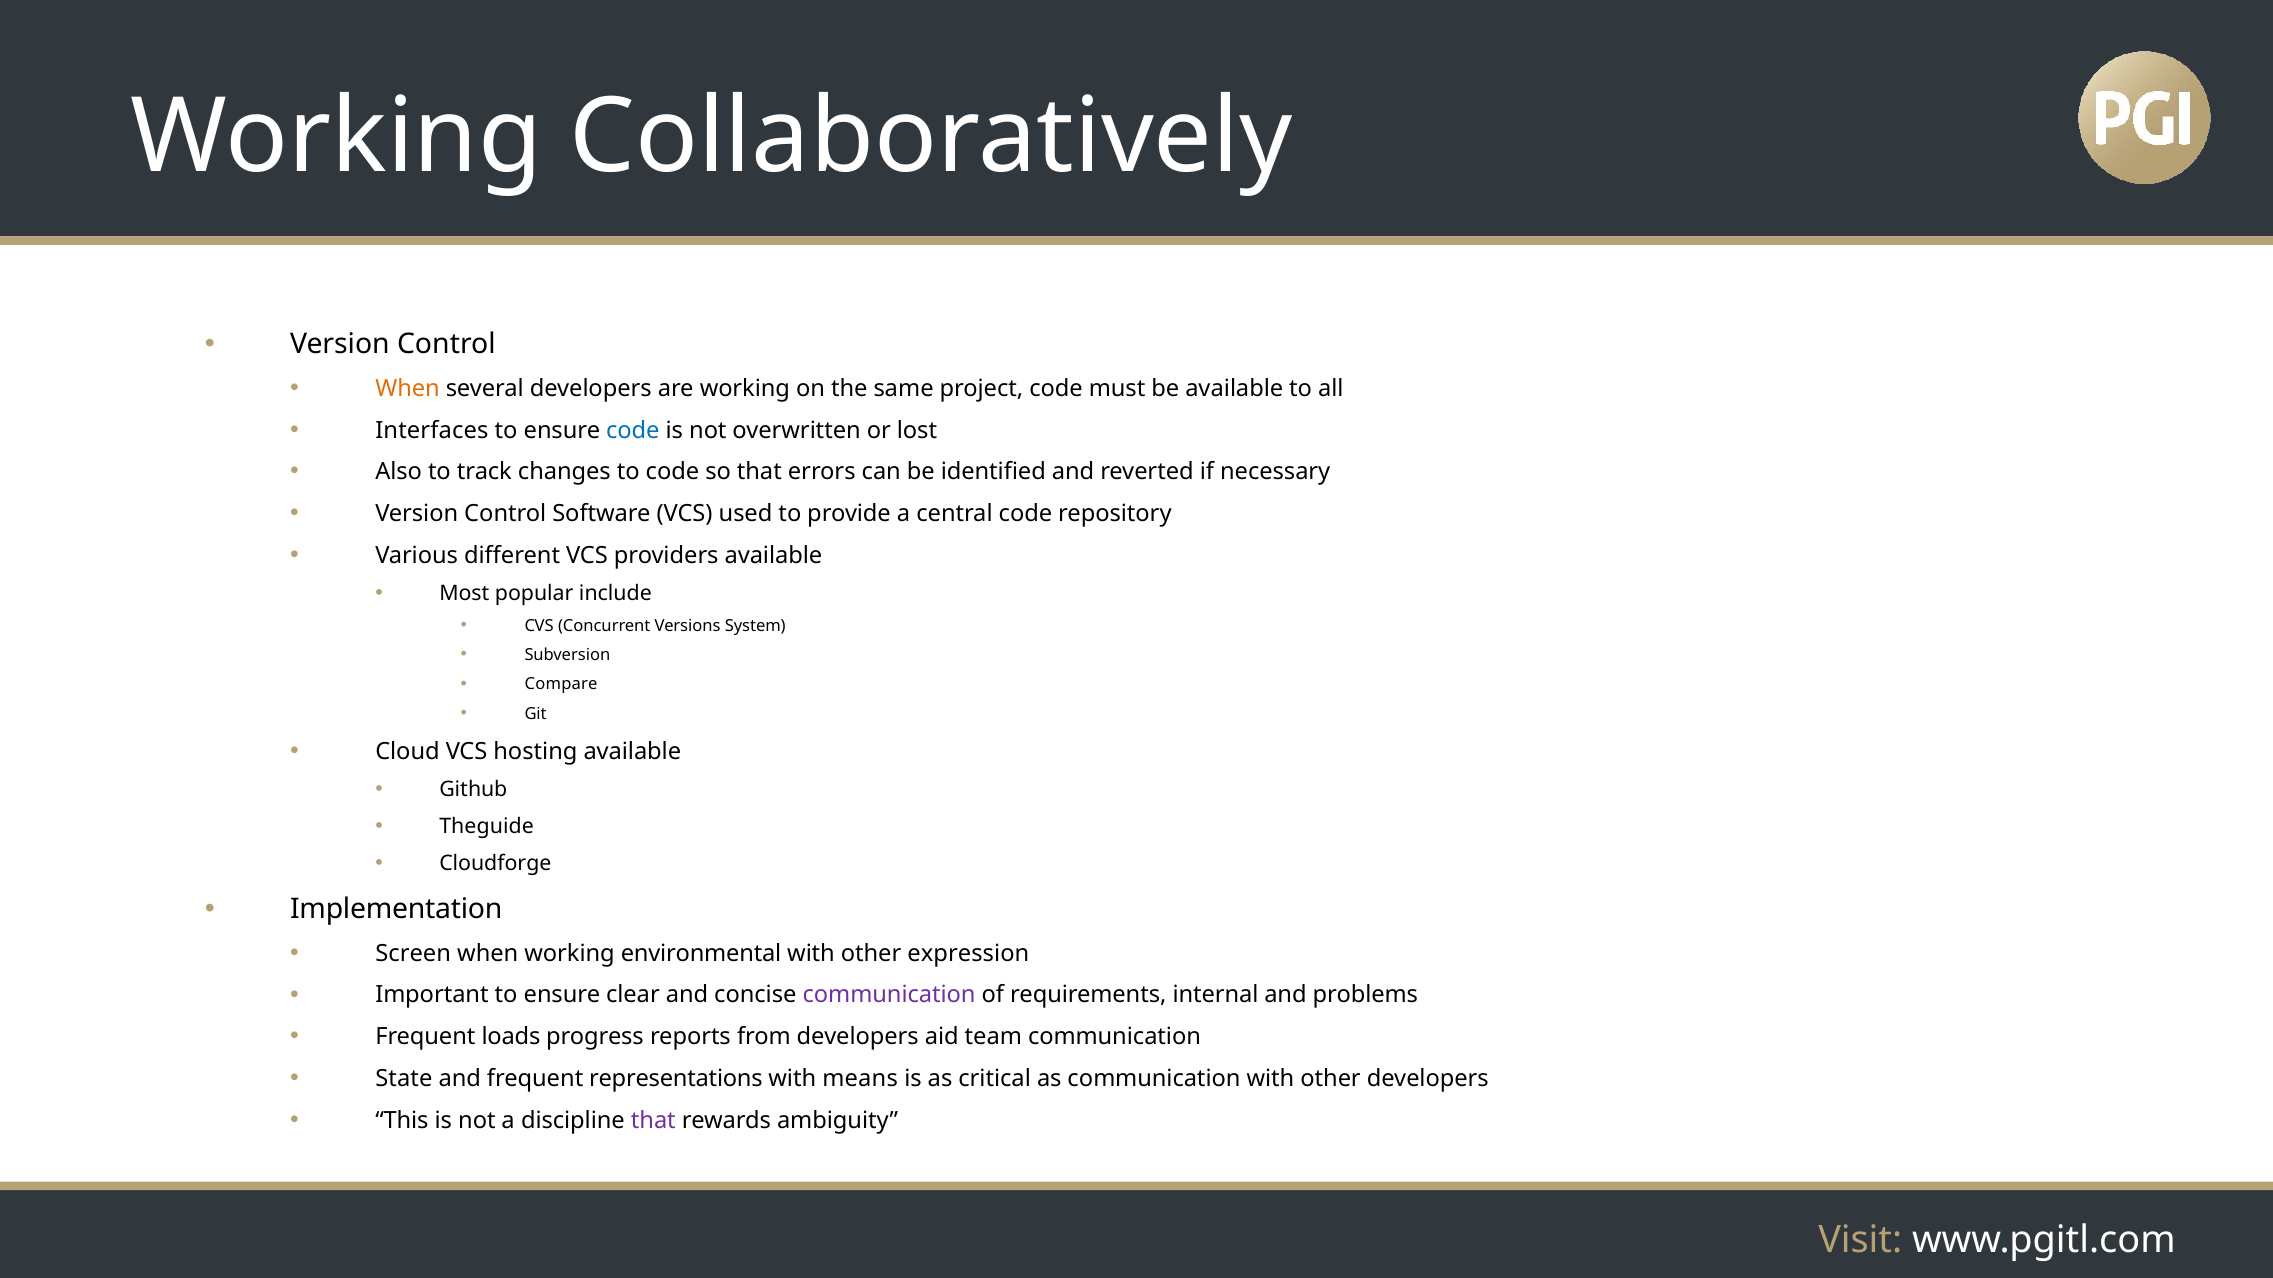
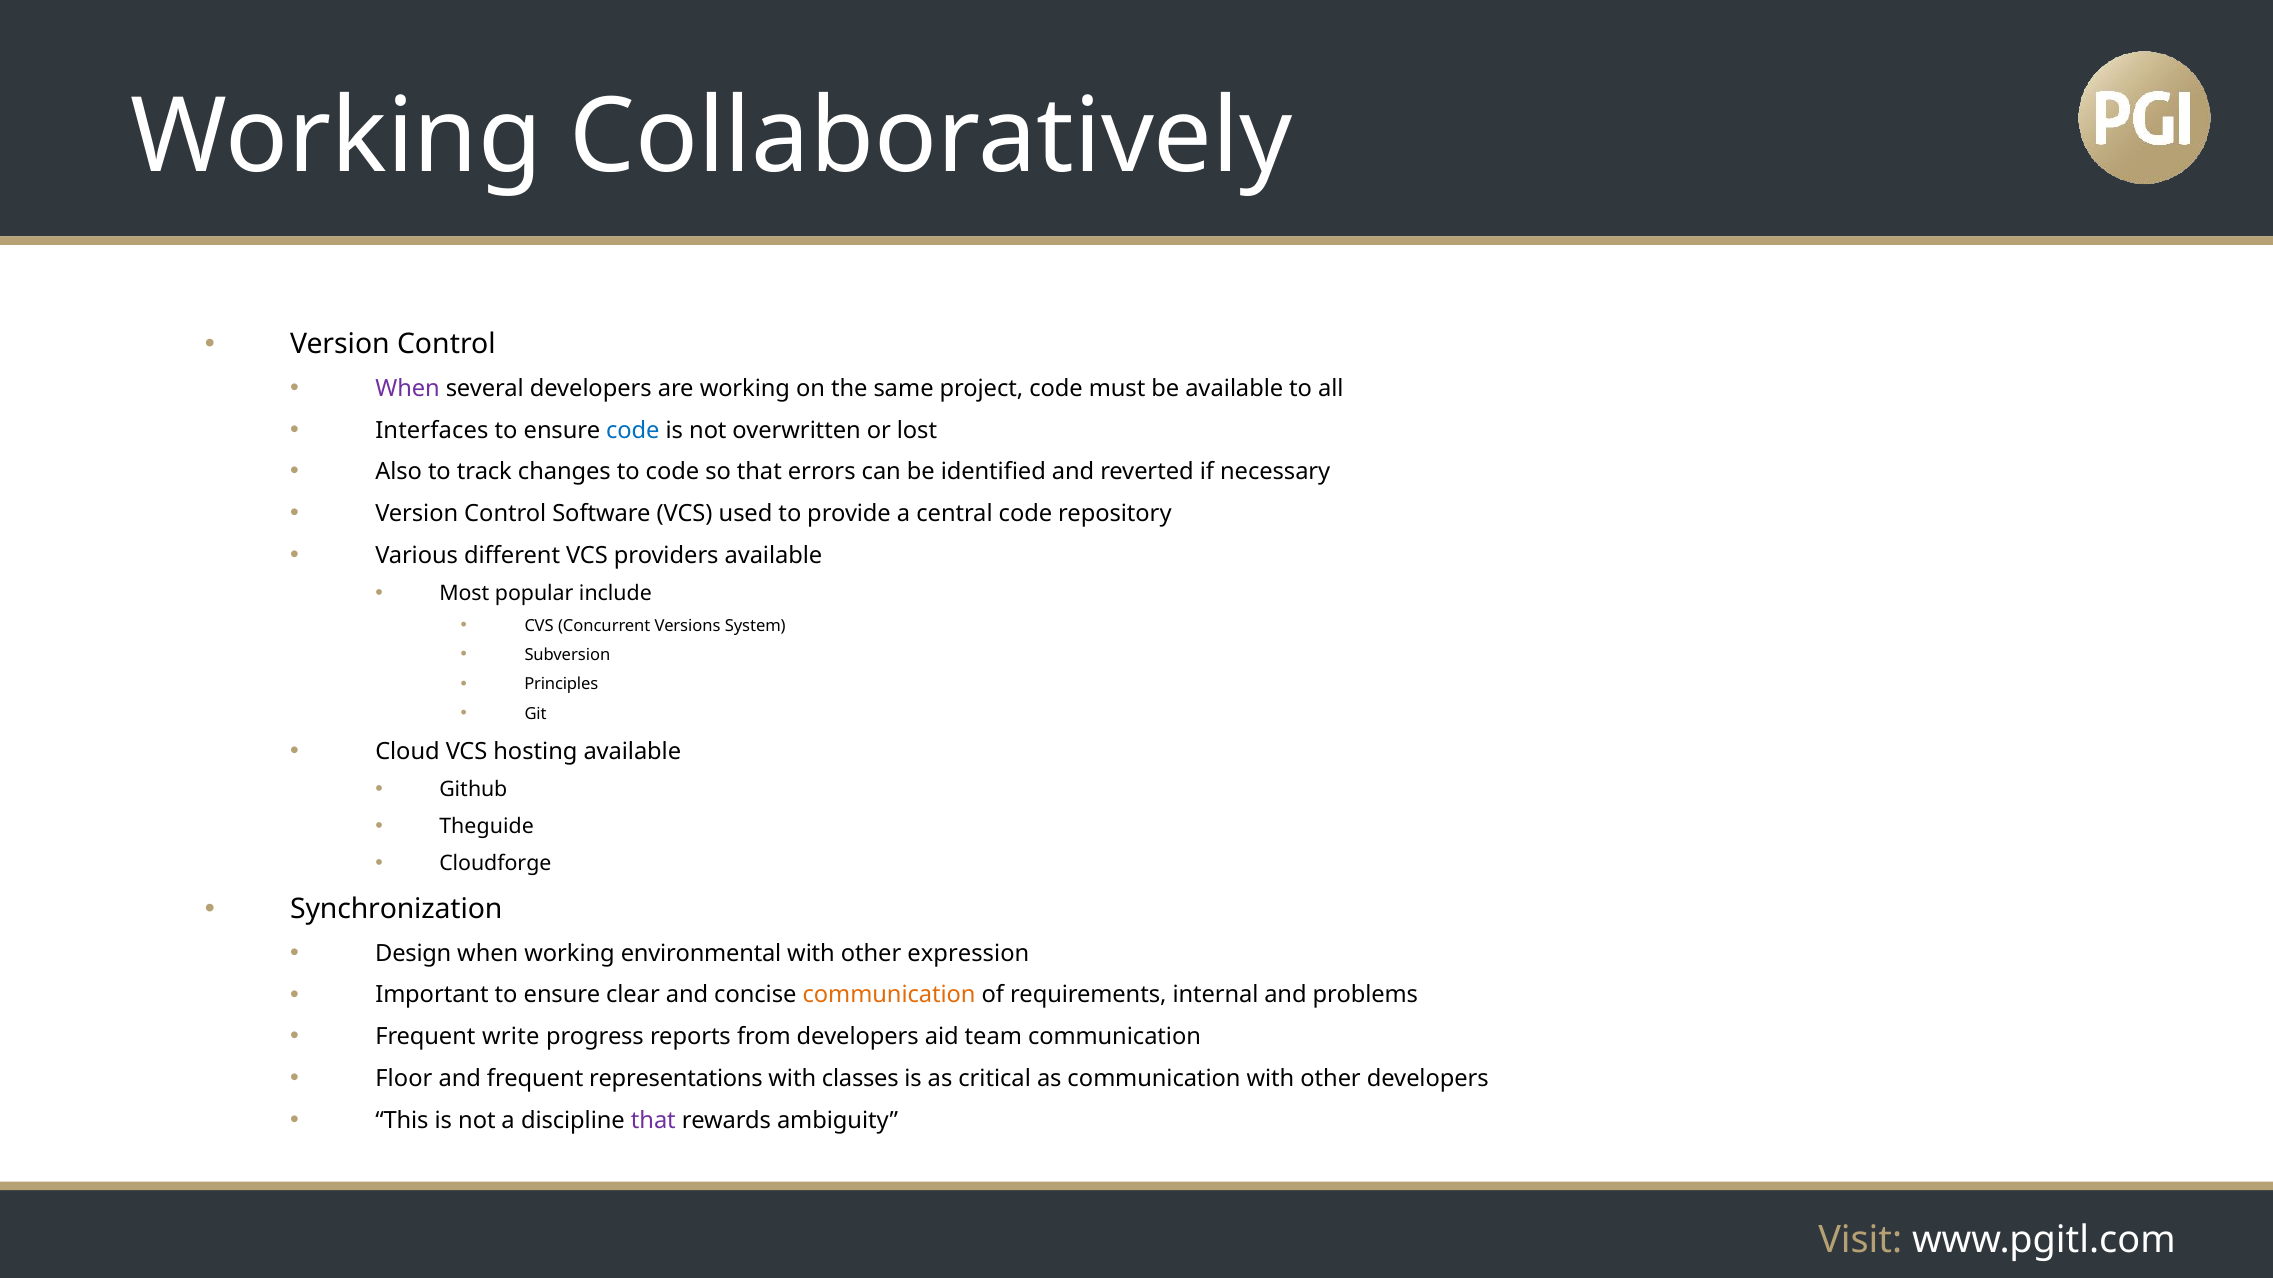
When colour: orange -> purple (408, 389)
Compare: Compare -> Principles (561, 685)
Implementation: Implementation -> Synchronization (396, 910)
Screen: Screen -> Design (413, 954)
communication colour: purple -> orange (889, 996)
loads: loads -> write (511, 1037)
State: State -> Floor (404, 1079)
means: means -> classes (860, 1079)
